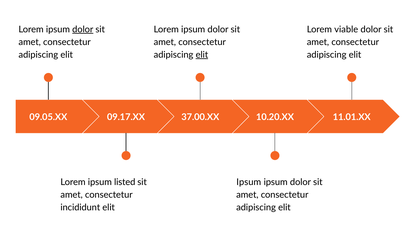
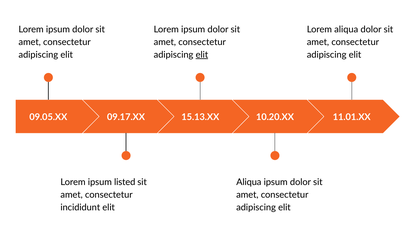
dolor underline: present -> none (83, 29)
Lorem viable: viable -> aliqua (346, 29)
37.00.XX: 37.00.XX -> 15.13.XX (200, 117)
Ipsum: Ipsum -> Aliqua (249, 182)
